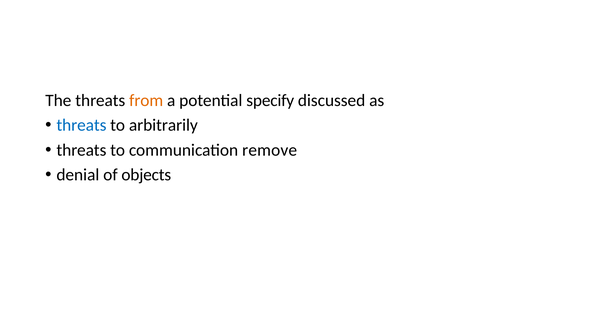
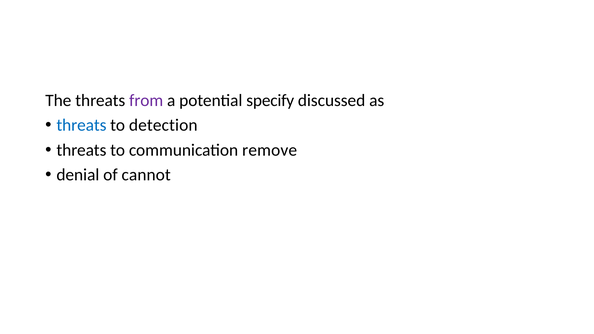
from colour: orange -> purple (146, 100)
arbitrarily: arbitrarily -> detection (163, 125)
objects: objects -> cannot (146, 175)
